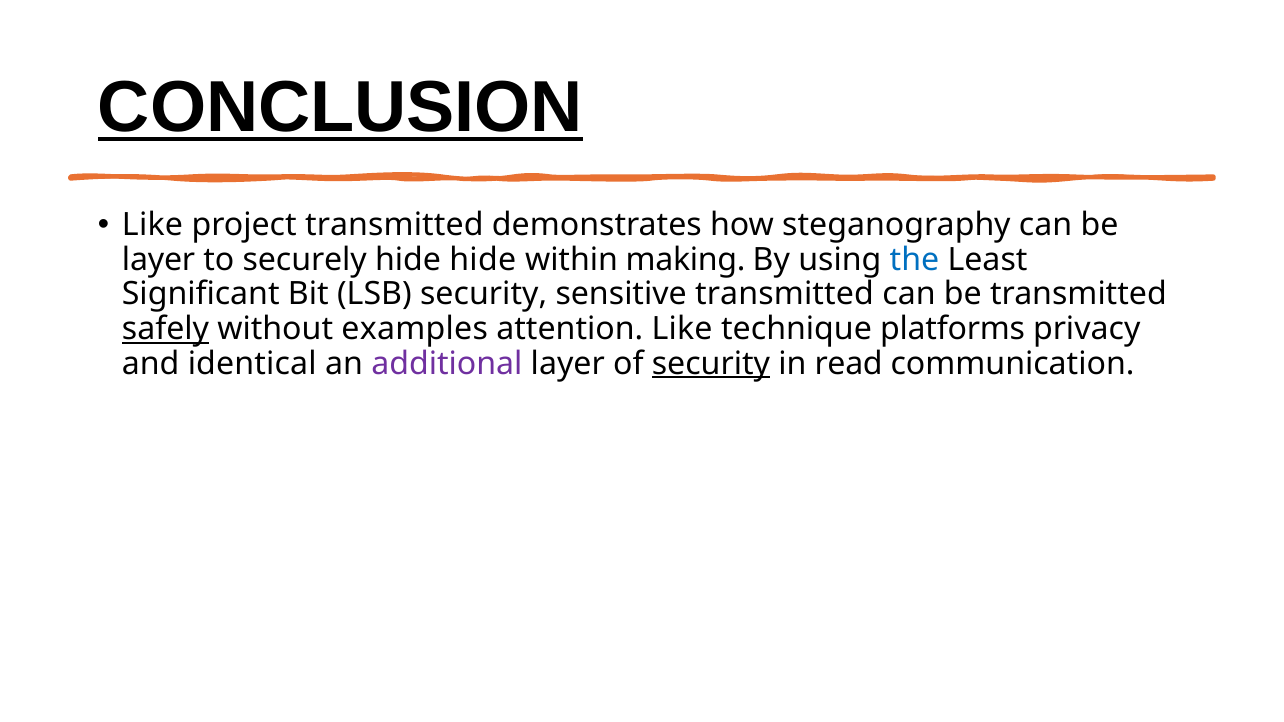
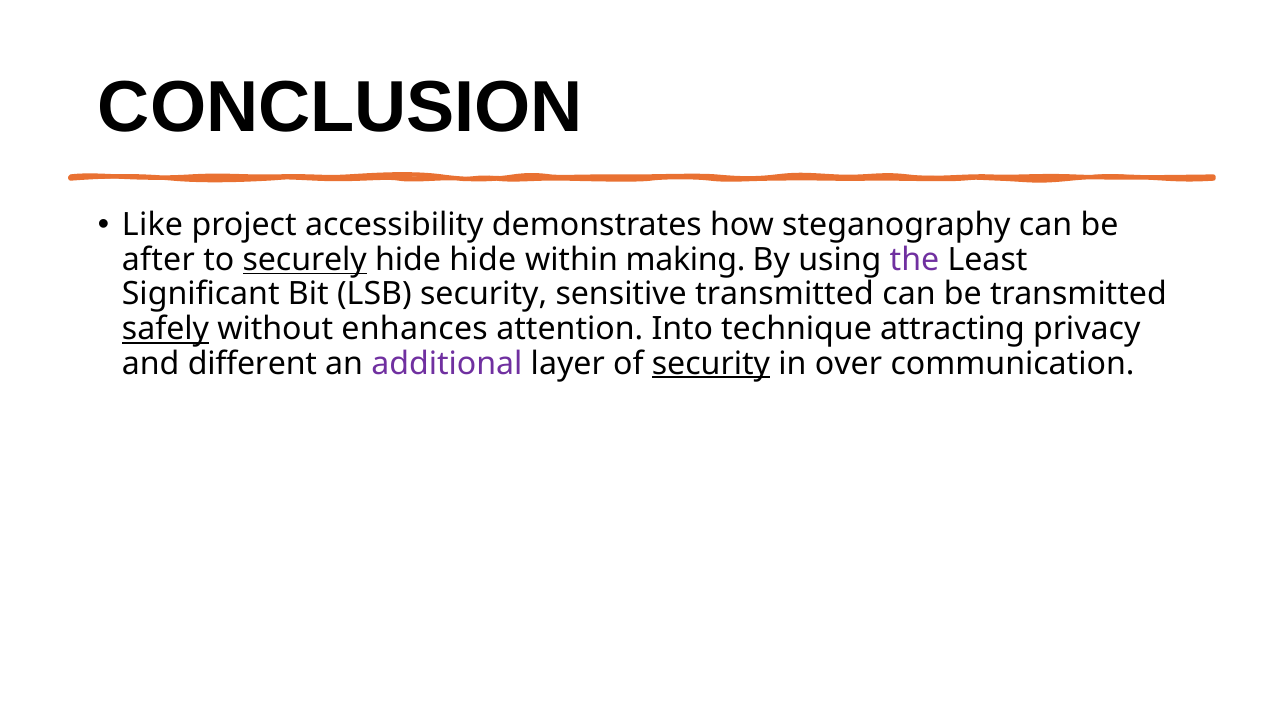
CONCLUSION underline: present -> none (340, 108)
project transmitted: transmitted -> accessibility (394, 225)
layer: layer -> after (158, 260)
securely underline: none -> present (305, 260)
the colour: blue -> purple (914, 260)
examples: examples -> enhances (415, 329)
attention Like: Like -> Into (682, 329)
platforms: platforms -> attracting (953, 329)
identical: identical -> different (252, 364)
read: read -> over (848, 364)
